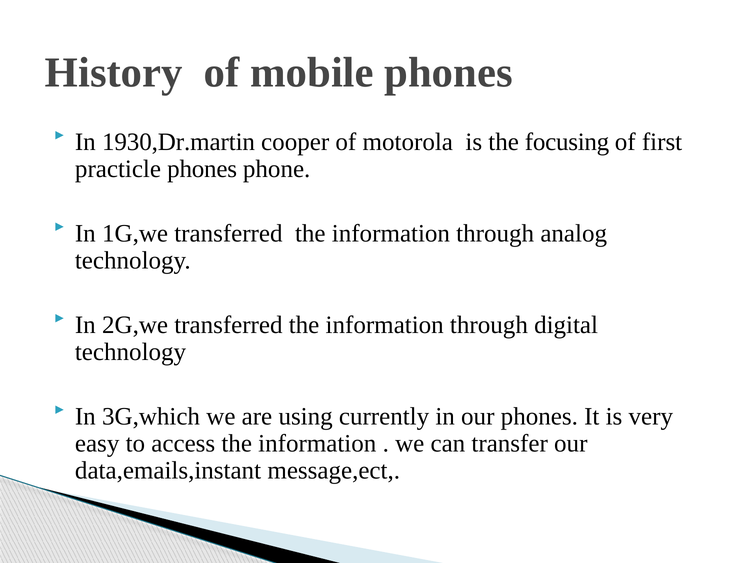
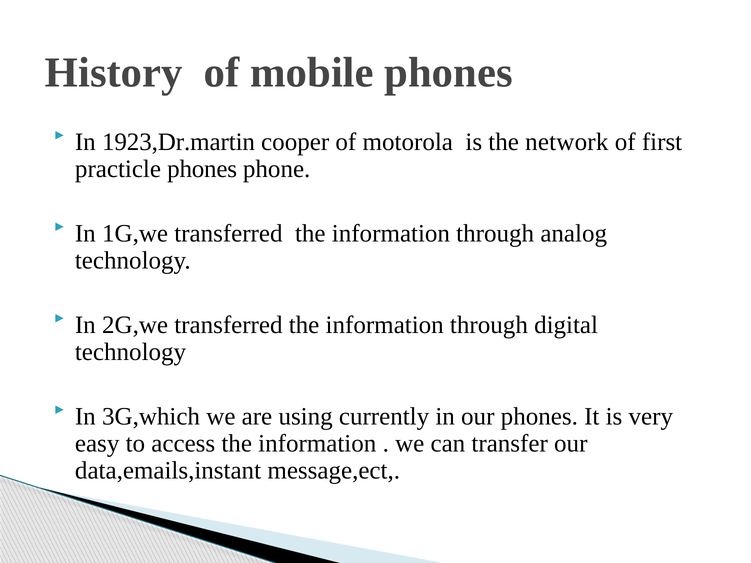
1930,Dr.martin: 1930,Dr.martin -> 1923,Dr.martin (178, 142)
focusing: focusing -> network (567, 142)
